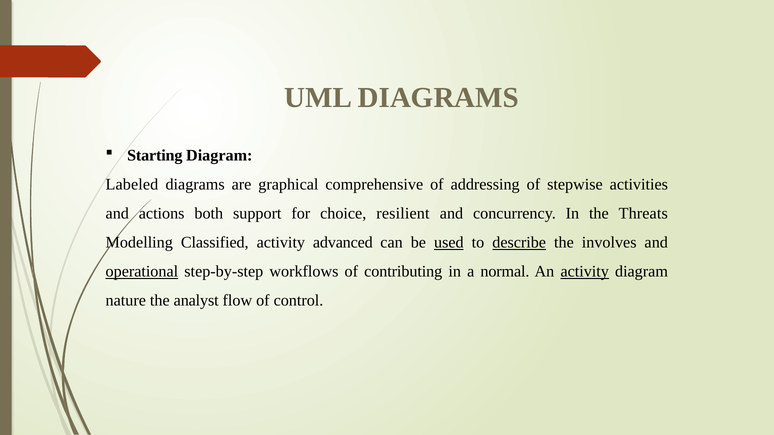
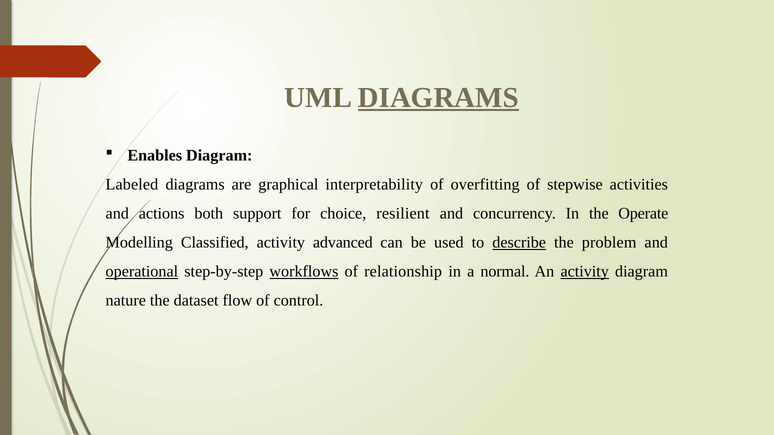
DIAGRAMS underline: none -> present (438, 98)
Starting: Starting -> Enables (155, 156)
comprehensive: comprehensive -> interpretability (374, 185)
addressing: addressing -> overfitting (485, 185)
Threats: Threats -> Operate (643, 214)
used underline: present -> none (449, 243)
involves: involves -> problem (609, 243)
workflows underline: none -> present (304, 272)
contributing: contributing -> relationship (403, 272)
analyst: analyst -> dataset (196, 301)
